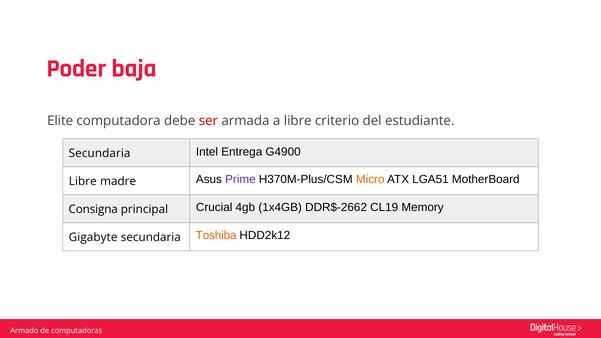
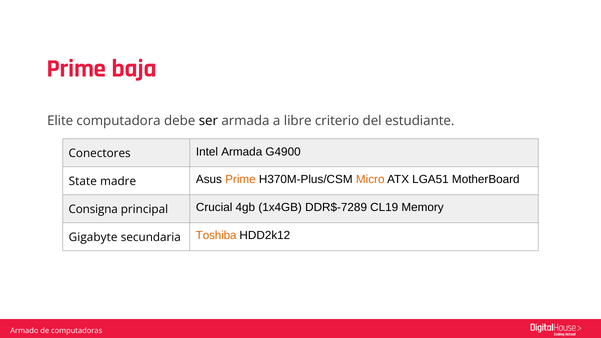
Poder: Poder -> Prime (76, 68)
ser colour: red -> black (208, 121)
Secundaria: Secundaria -> Conectores (100, 154)
Intel Entrega: Entrega -> Armada (242, 152)
Libre: Libre -> State (83, 182)
Prime colour: purple -> orange (240, 180)
DDR$-2662: DDR$-2662 -> DDR$-7289 (336, 208)
